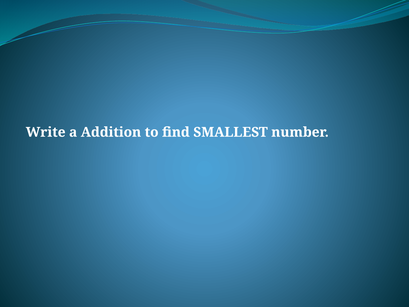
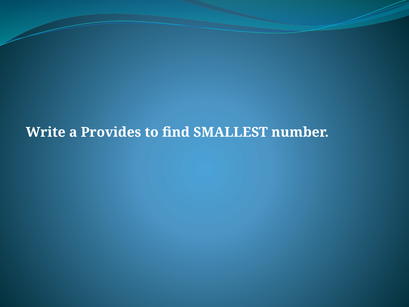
Addition: Addition -> Provides (111, 132)
